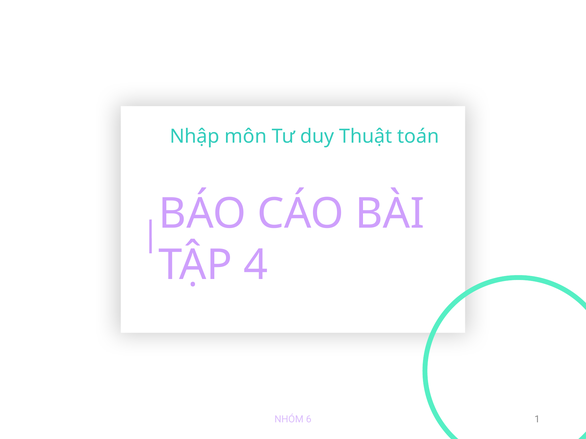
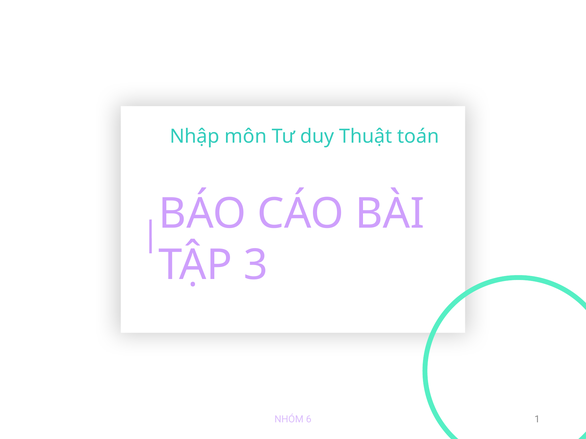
4: 4 -> 3 (256, 265)
